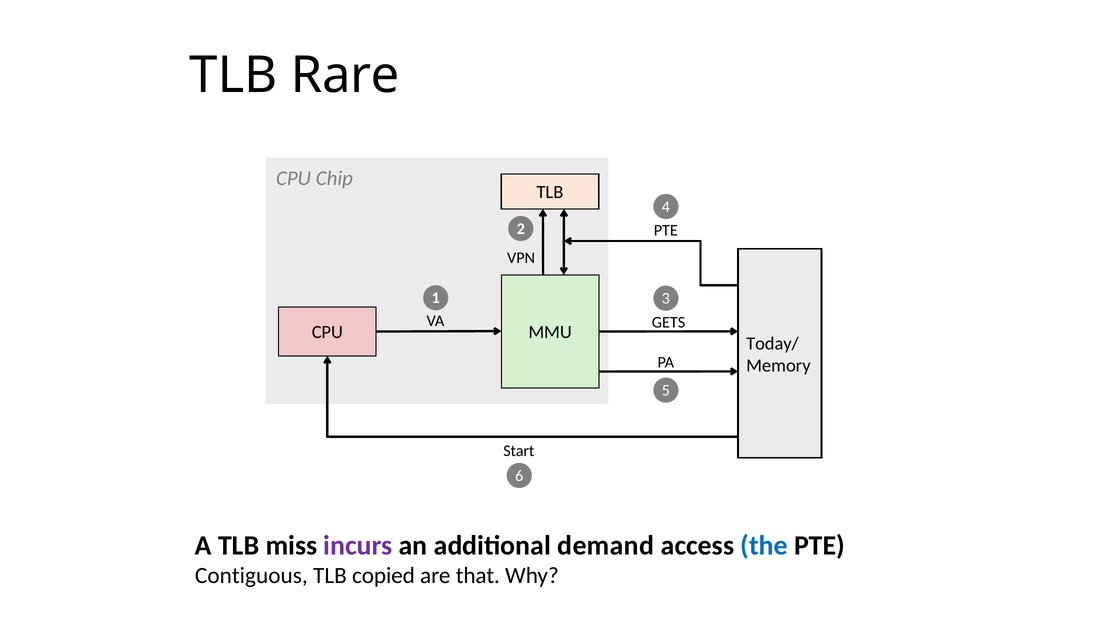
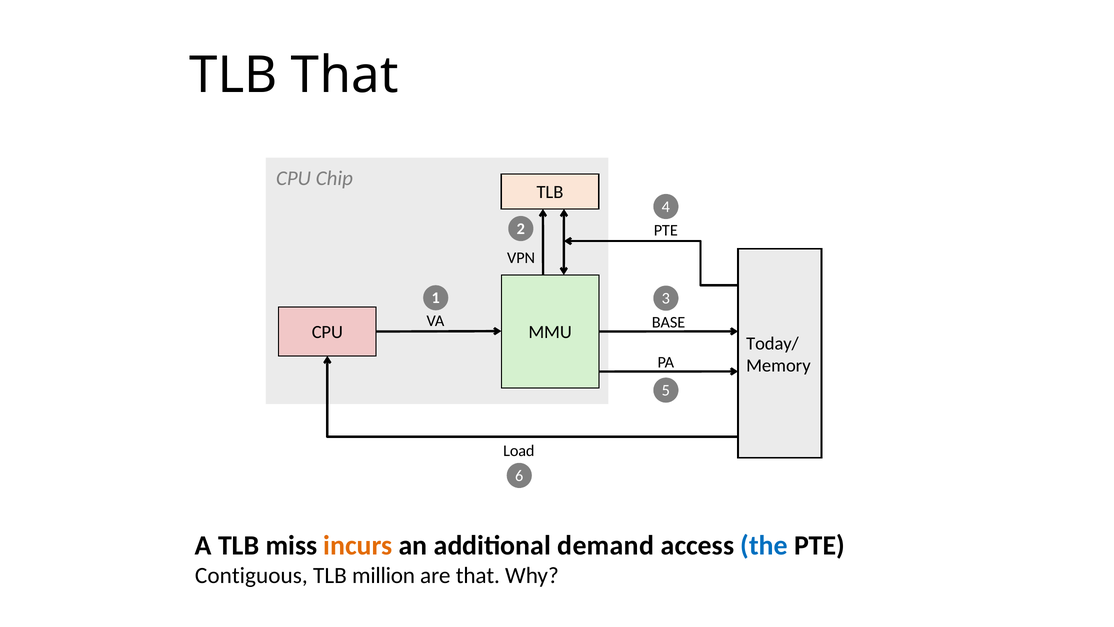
TLB Rare: Rare -> That (345, 75)
GETS: GETS -> BASE (669, 322)
Start: Start -> Load (519, 451)
incurs colour: purple -> orange (358, 545)
copied: copied -> million (384, 575)
